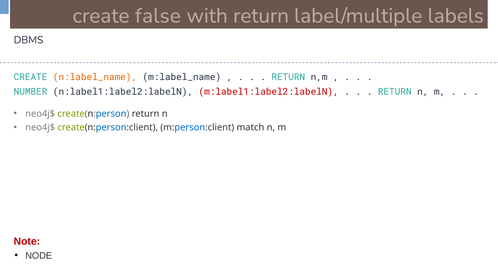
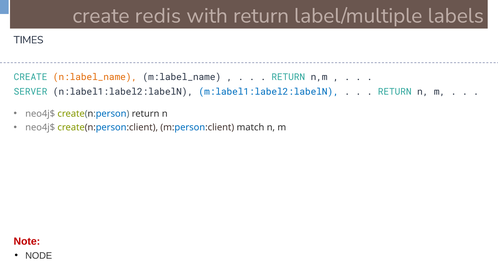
false: false -> redis (158, 16)
DBMS: DBMS -> TIMES (29, 40)
NUMBER: NUMBER -> SERVER (31, 92)
m:label1:label2:labelN colour: red -> blue (269, 92)
